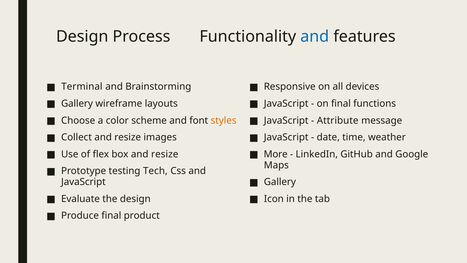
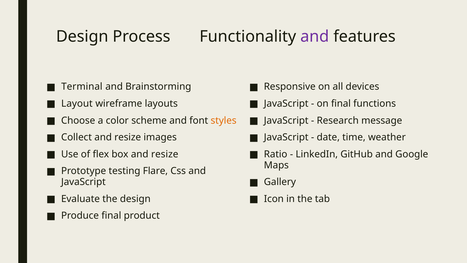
and colour: blue -> purple (315, 36)
Gallery: Gallery -> Layout (77, 103)
Attribute: Attribute -> Research (338, 120)
More: More -> Ratio (276, 154)
Tech: Tech -> Flare (155, 171)
